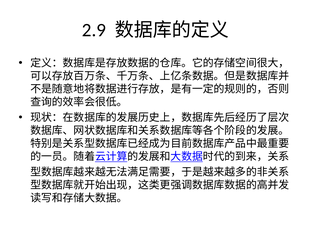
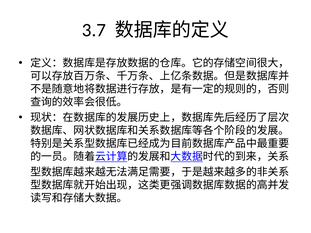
2.9: 2.9 -> 3.7 (94, 30)
